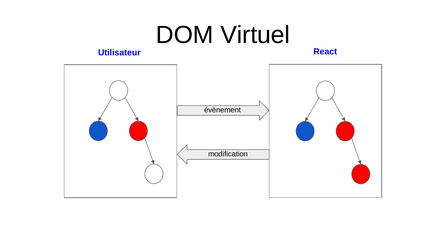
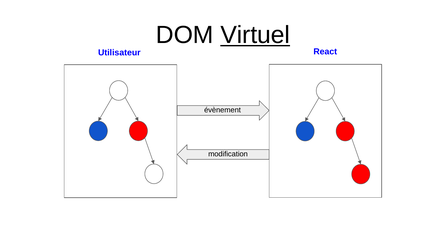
Virtuel underline: none -> present (255, 35)
